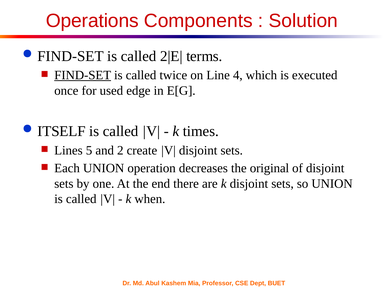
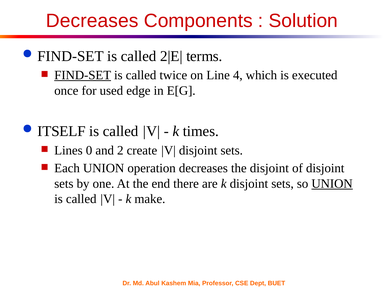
Operations: Operations -> Decreases (92, 21)
5: 5 -> 0 (89, 150)
the original: original -> disjoint (269, 168)
UNION underline: none -> present (332, 184)
when: when -> make (150, 199)
